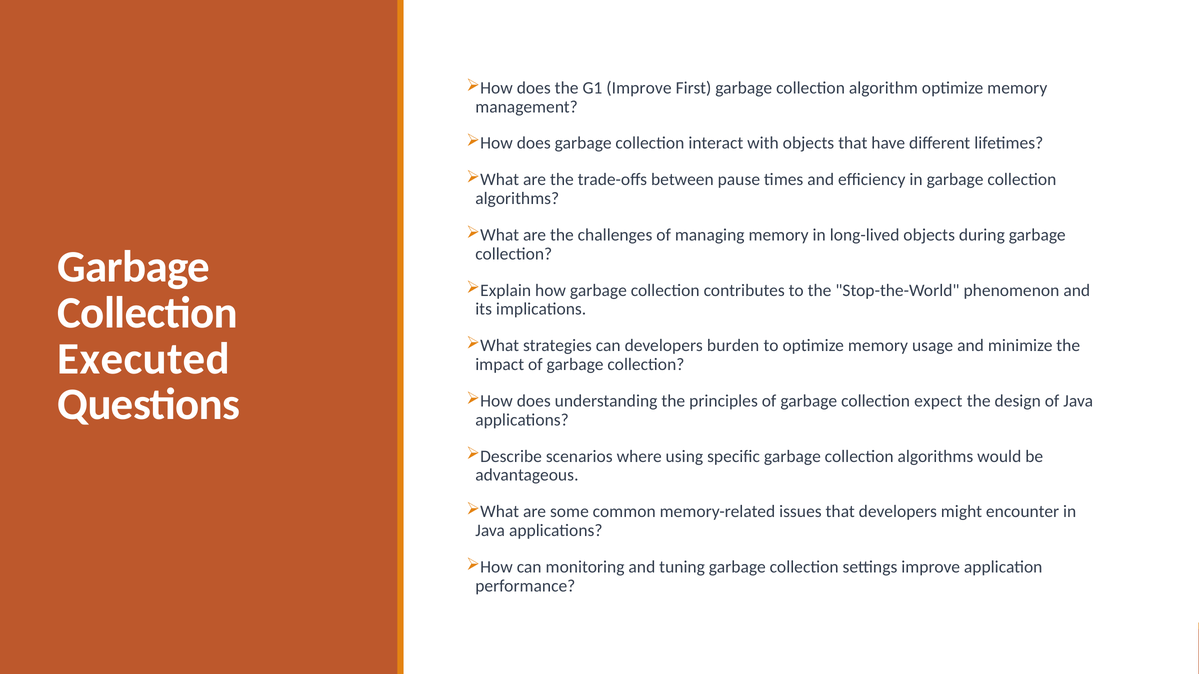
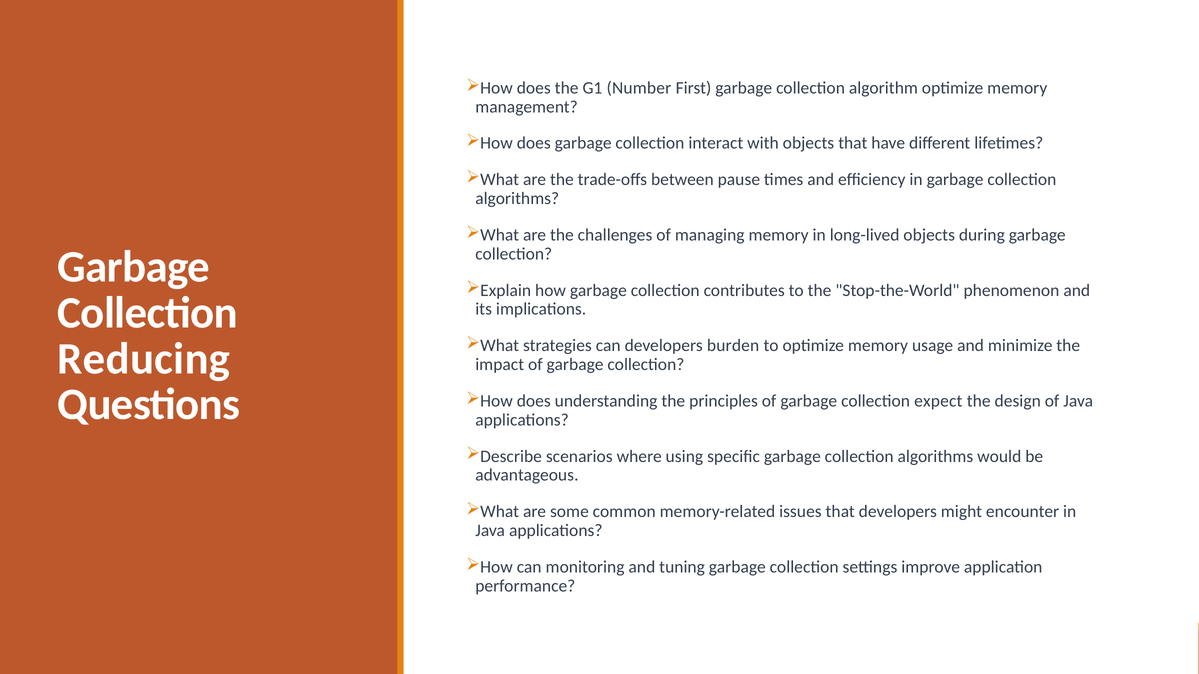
G1 Improve: Improve -> Number (639, 88)
Executed: Executed -> Reducing (144, 359)
